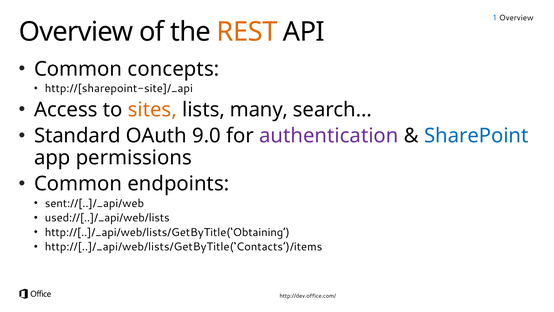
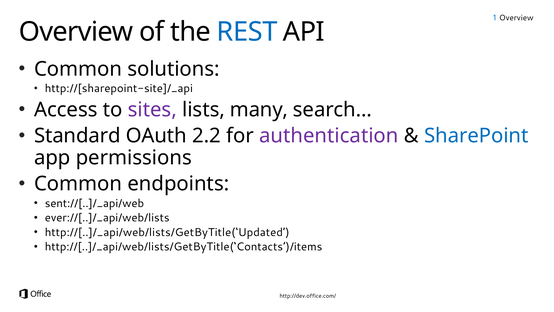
REST colour: orange -> blue (247, 32)
concepts: concepts -> solutions (173, 69)
sites colour: orange -> purple (152, 110)
9.0: 9.0 -> 2.2 (207, 136)
used://[..]/_api/web/lists: used://[..]/_api/web/lists -> ever://[..]/_api/web/lists (107, 218)
http://[..]/_api/web/lists/GetByTitle(‘Obtaining: http://[..]/_api/web/lists/GetByTitle(‘Obtaining -> http://[..]/_api/web/lists/GetByTitle(‘Updated (167, 232)
